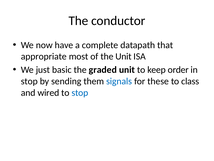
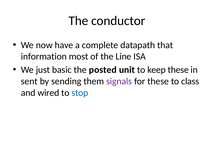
appropriate: appropriate -> information (44, 56)
the Unit: Unit -> Line (123, 56)
graded: graded -> posted (103, 70)
keep order: order -> these (178, 70)
stop: stop -> sent (29, 81)
signals colour: blue -> purple (119, 81)
